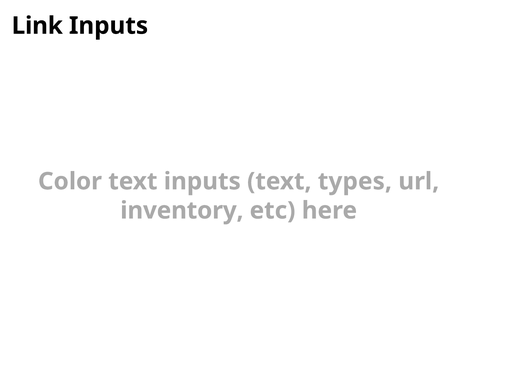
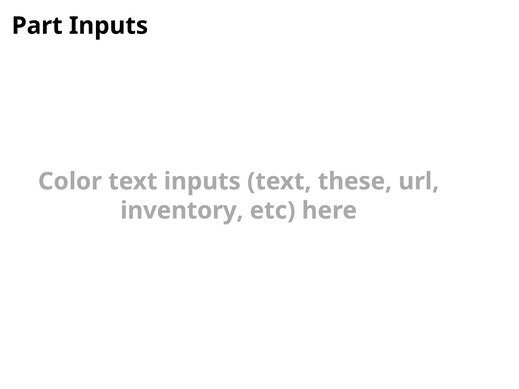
Link: Link -> Part (37, 26)
types: types -> these (355, 181)
